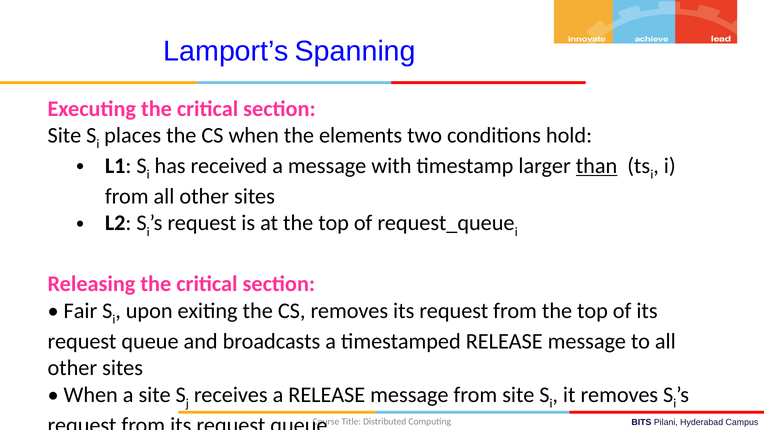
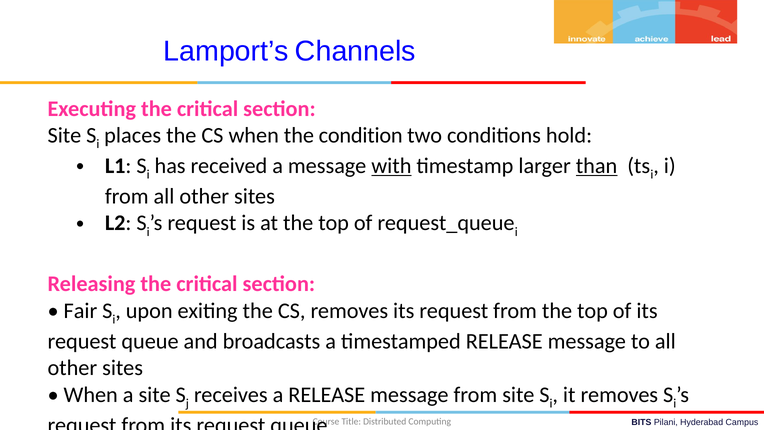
Spanning: Spanning -> Channels (355, 51)
elements: elements -> condition (361, 135)
with underline: none -> present (391, 166)
